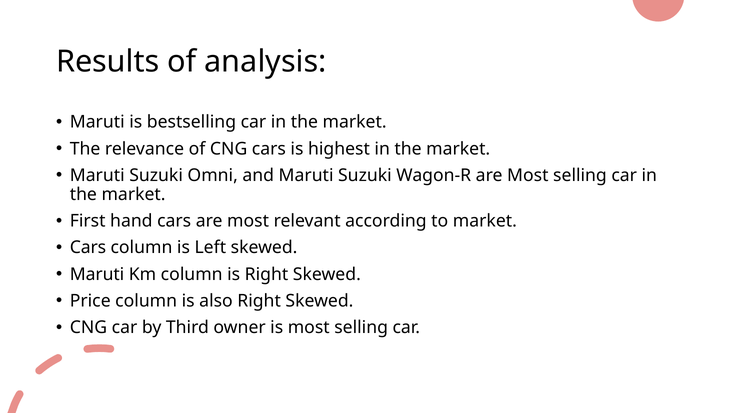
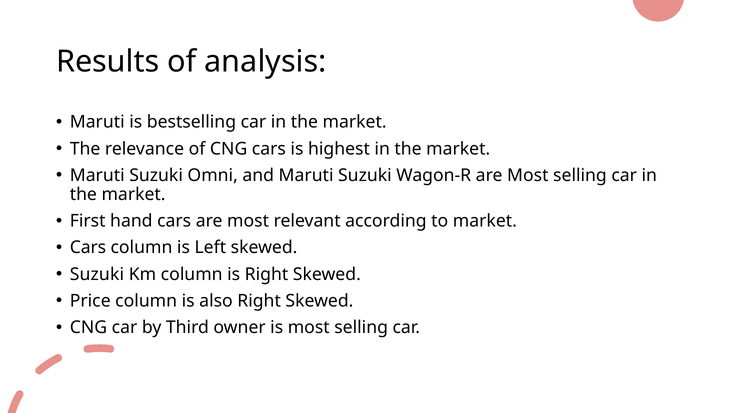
Maruti: Maruti -> Suzuki (97, 275)
